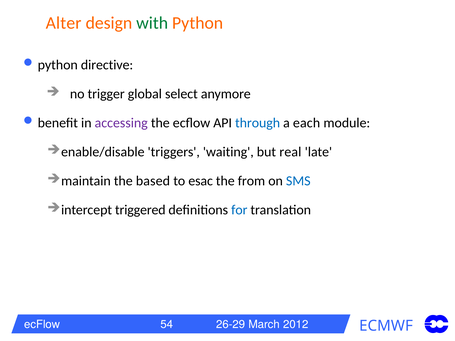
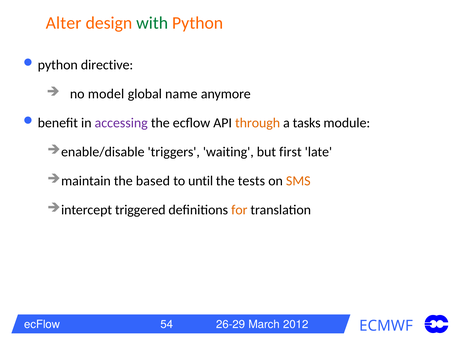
trigger: trigger -> model (106, 94)
select: select -> name (181, 94)
through colour: blue -> orange (258, 123)
each: each -> tasks (307, 123)
real: real -> first (290, 152)
esac: esac -> until (201, 181)
from: from -> tests (251, 181)
SMS colour: blue -> orange (298, 181)
for colour: blue -> orange (239, 210)
